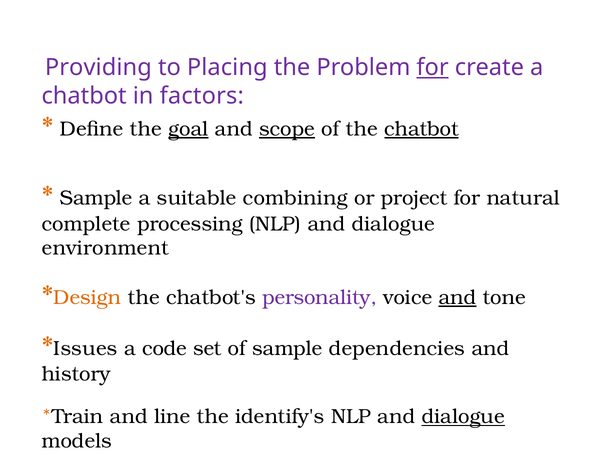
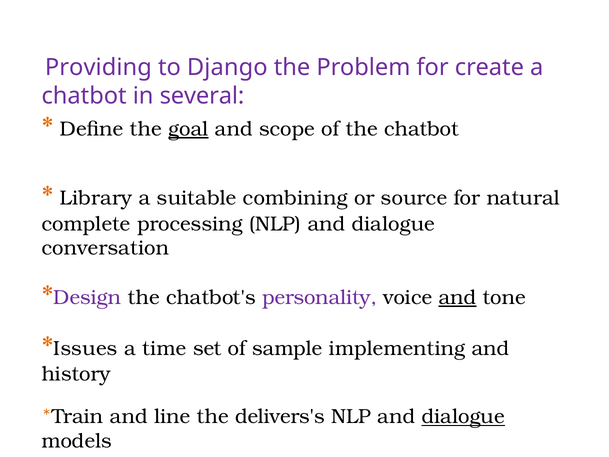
Placing: Placing -> Django (227, 68)
for underline: present -> none (433, 68)
factors: factors -> several (202, 96)
scope underline: present -> none (287, 129)
chatbot underline: present -> none (422, 129)
Sample: Sample -> Library (96, 198)
project: project -> source (414, 198)
environment: environment -> conversation (105, 248)
Design colour: orange -> purple (87, 297)
code: code -> time (164, 348)
dependencies: dependencies -> implementing (397, 348)
identify's: identify's -> delivers's (280, 417)
